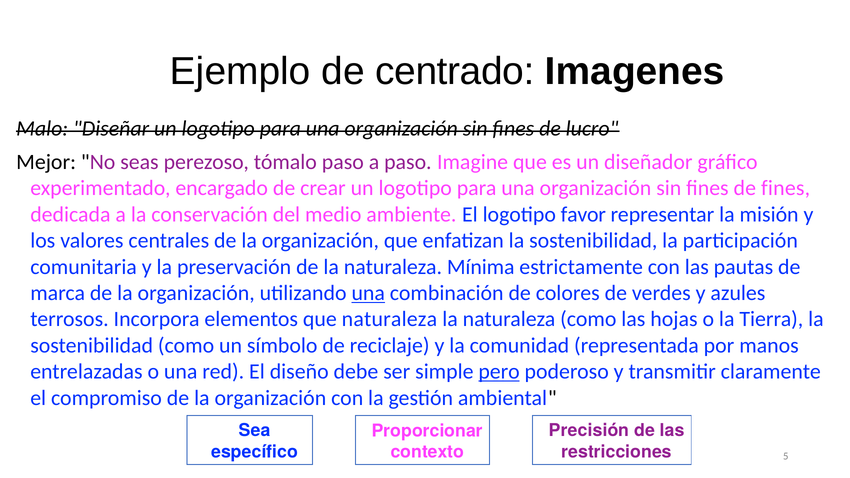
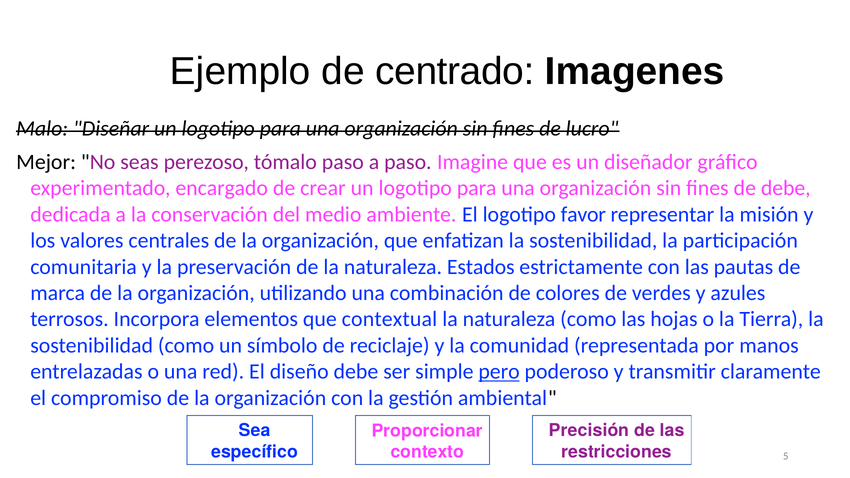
de fines: fines -> debe (786, 188)
Mínima: Mínima -> Estados (481, 267)
una underline: present -> none (368, 293)
que naturaleza: naturaleza -> contextual (389, 319)
